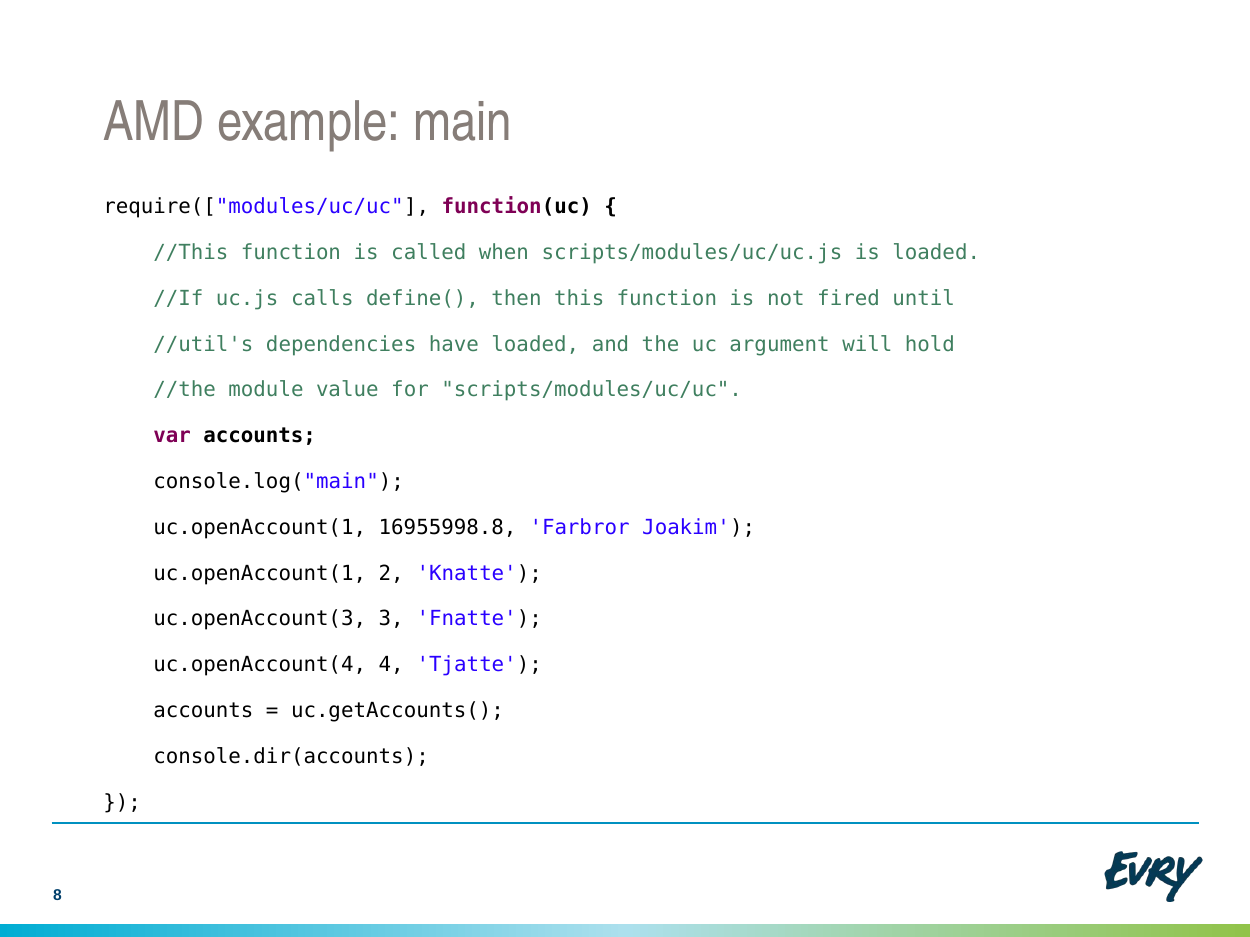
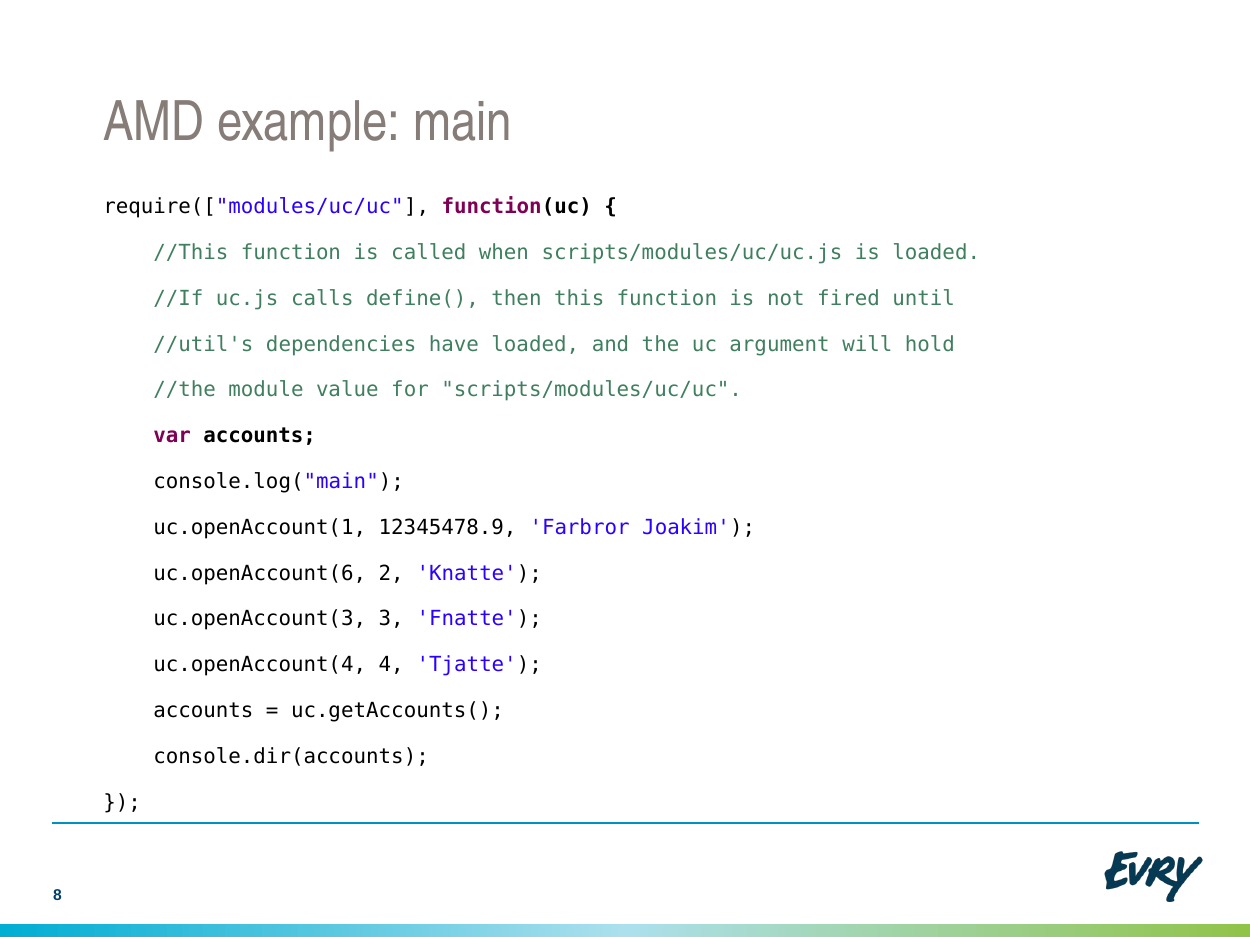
16955998.8: 16955998.8 -> 12345478.9 (448, 528)
uc.openAccount(1: uc.openAccount(1 -> uc.openAccount(6 (260, 574)
